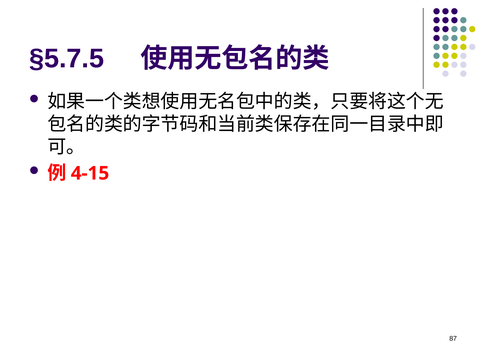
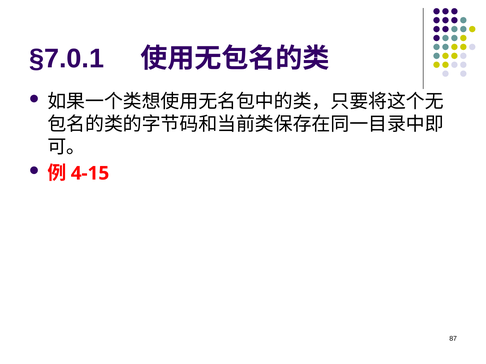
§5.7.5: §5.7.5 -> §7.0.1 (67, 59)
